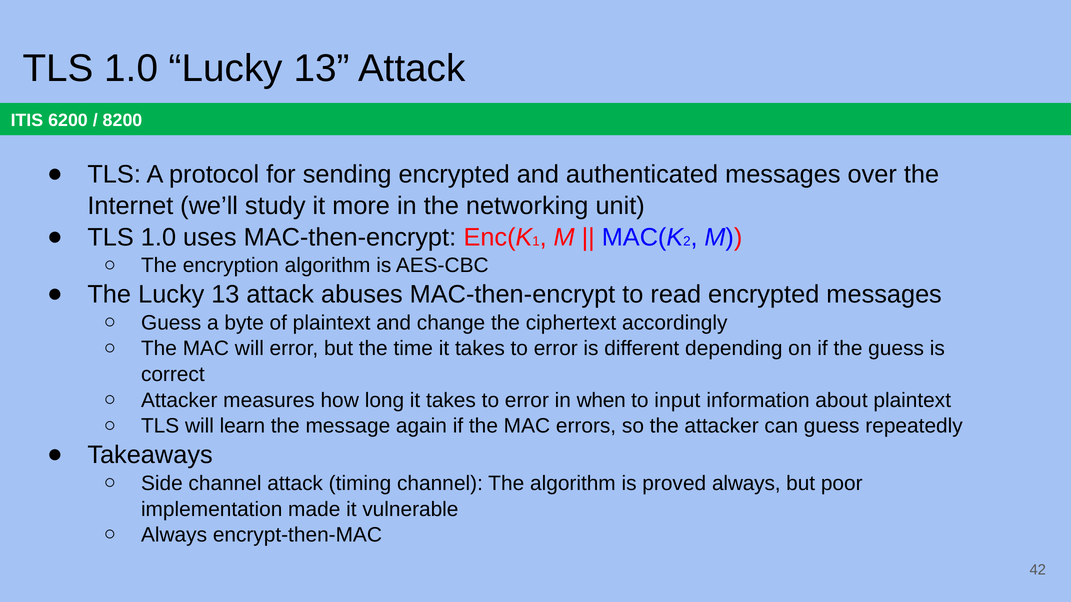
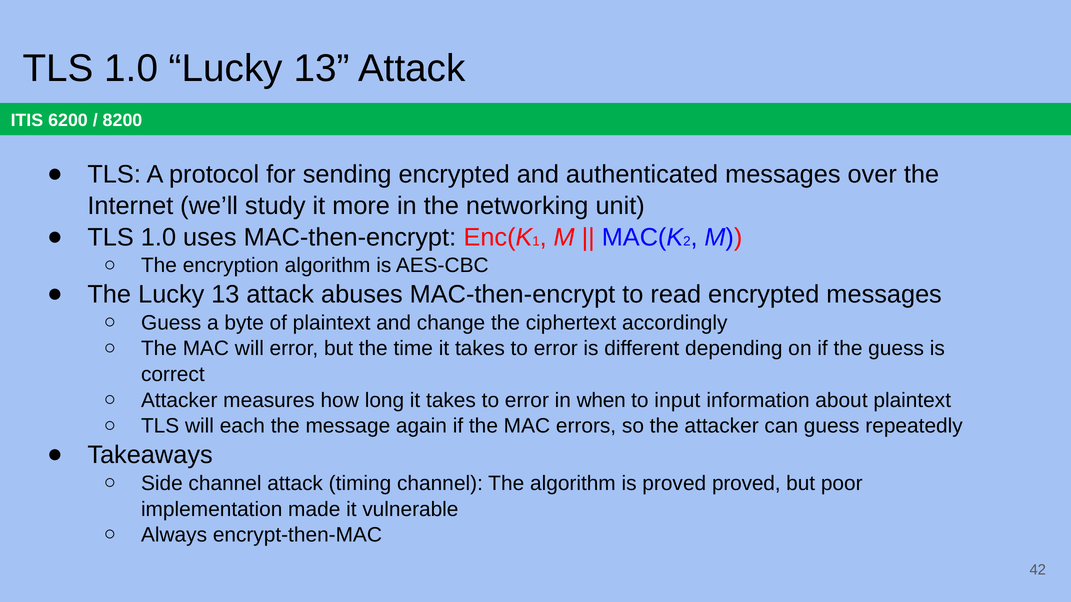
learn: learn -> each (242, 426)
proved always: always -> proved (746, 484)
